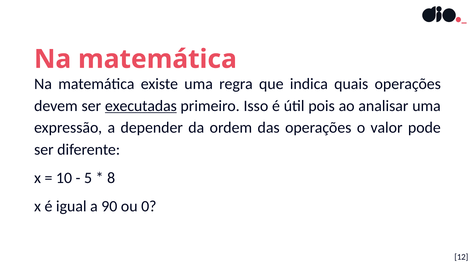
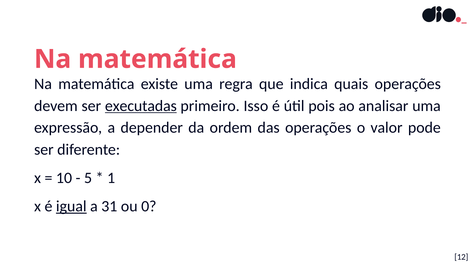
8: 8 -> 1 (111, 178)
igual underline: none -> present (71, 207)
90: 90 -> 31 (109, 207)
